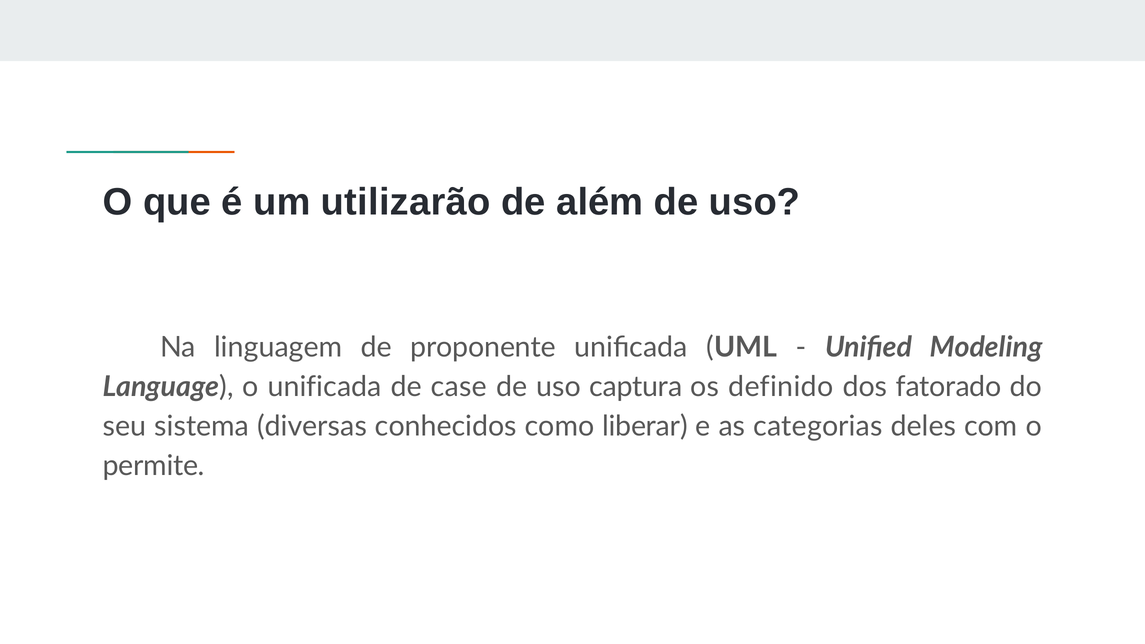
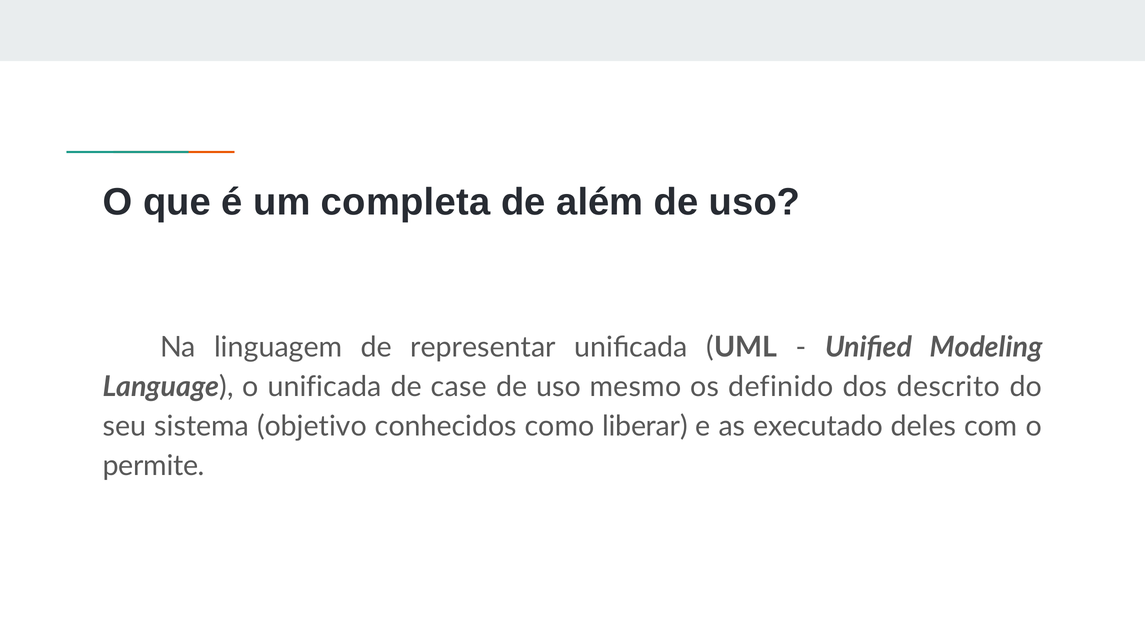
utilizarão: utilizarão -> completa (406, 202)
proponente: proponente -> representar (483, 347)
captura: captura -> mesmo (635, 387)
fatorado: fatorado -> descrito (948, 387)
diversas: diversas -> objetivo (312, 426)
categorias: categorias -> executado (818, 426)
